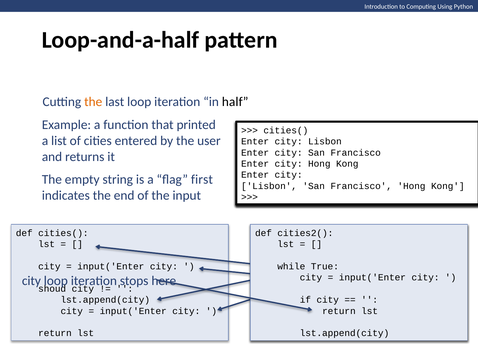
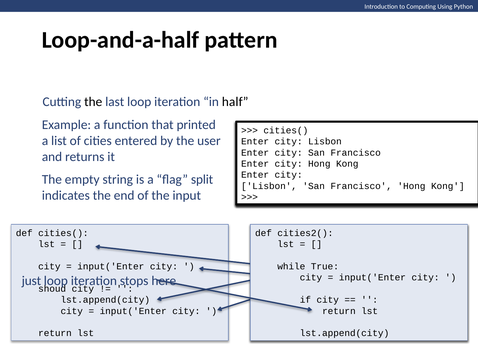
the colour: orange -> black (93, 102)
first: first -> split (202, 180)
city: city -> just (31, 281)
